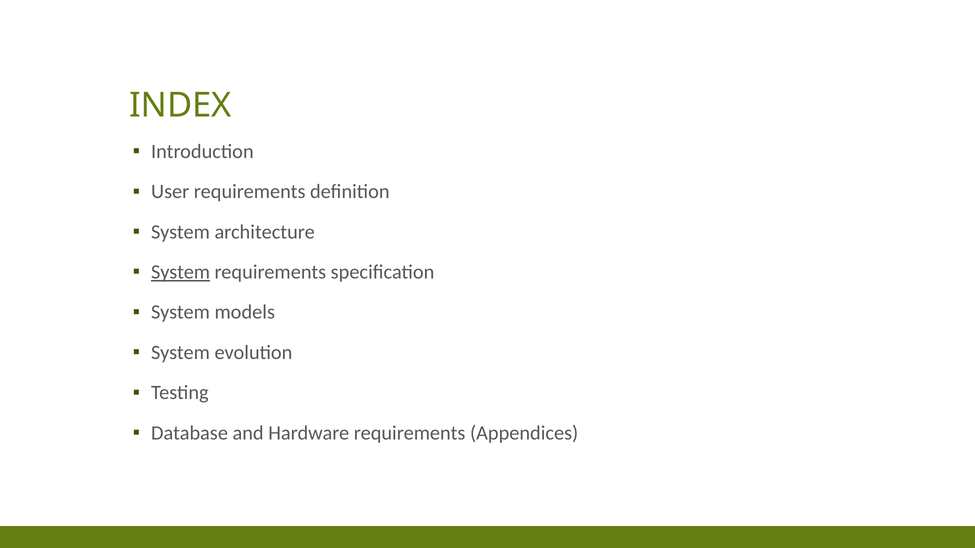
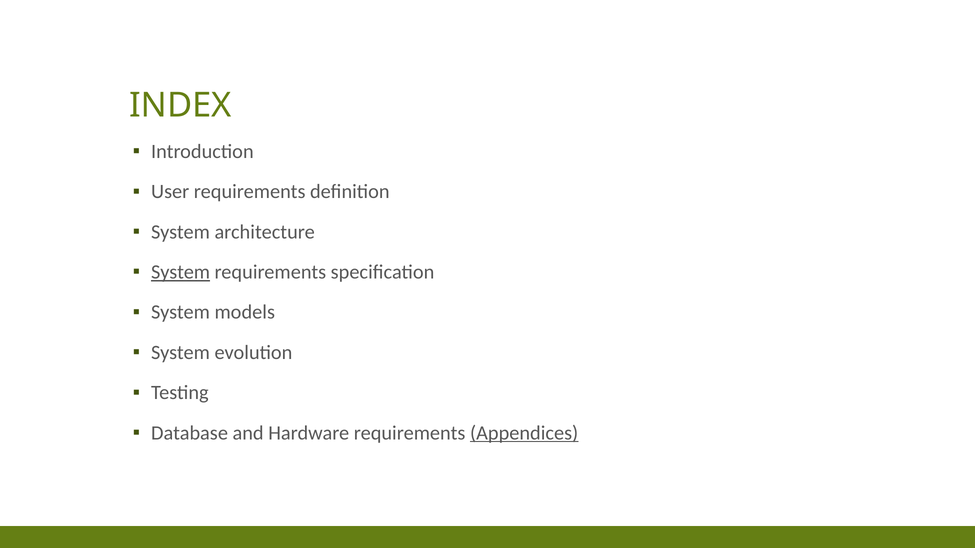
Appendices underline: none -> present (524, 433)
